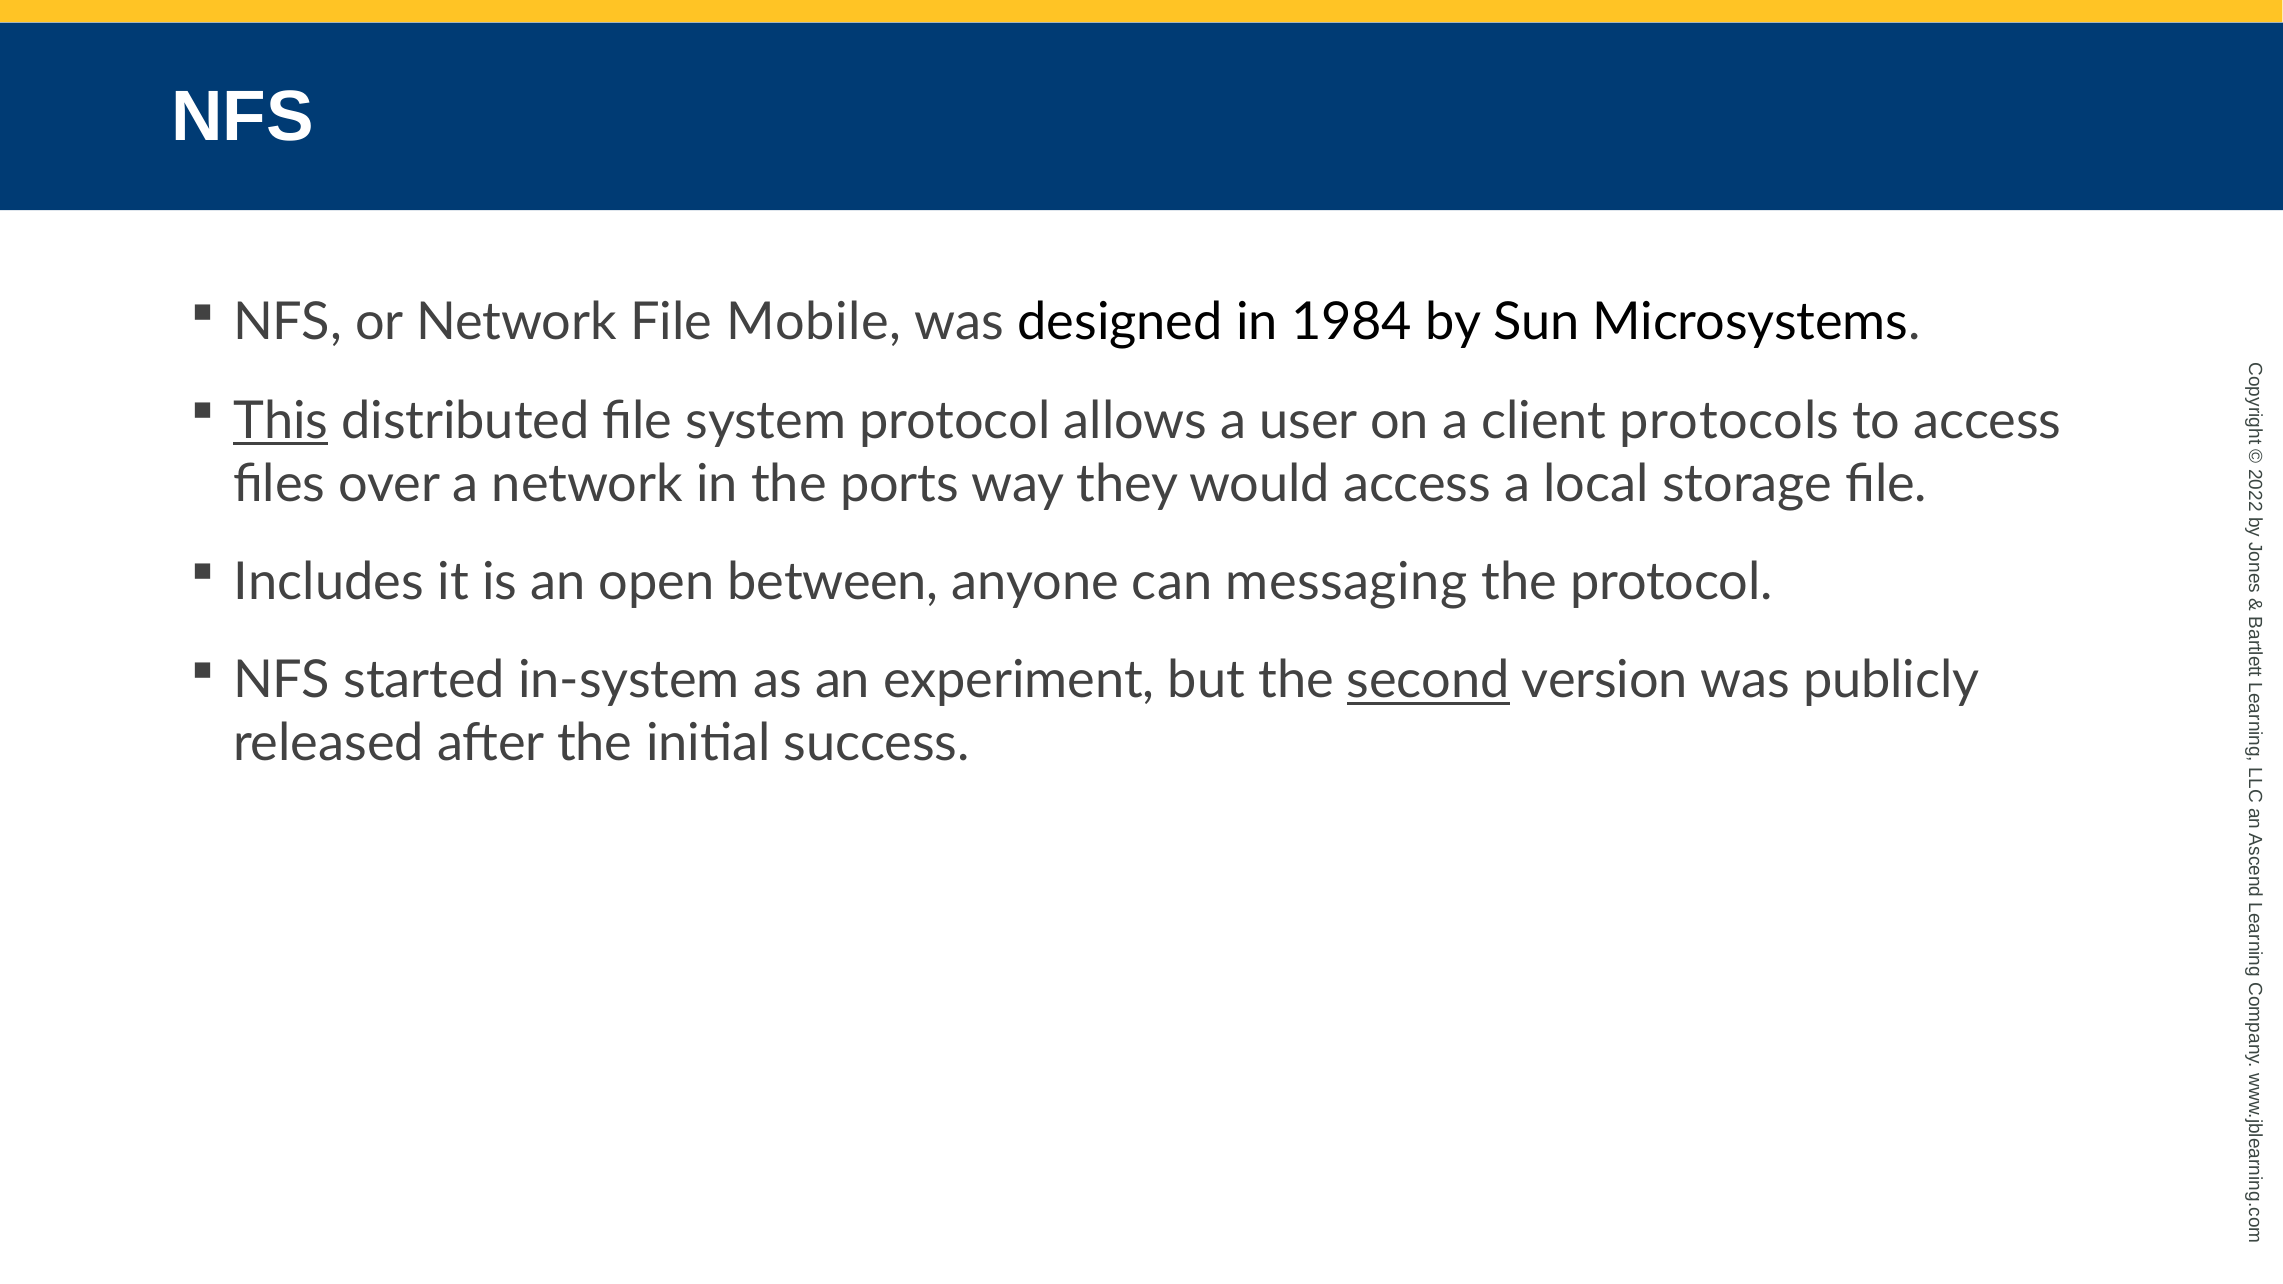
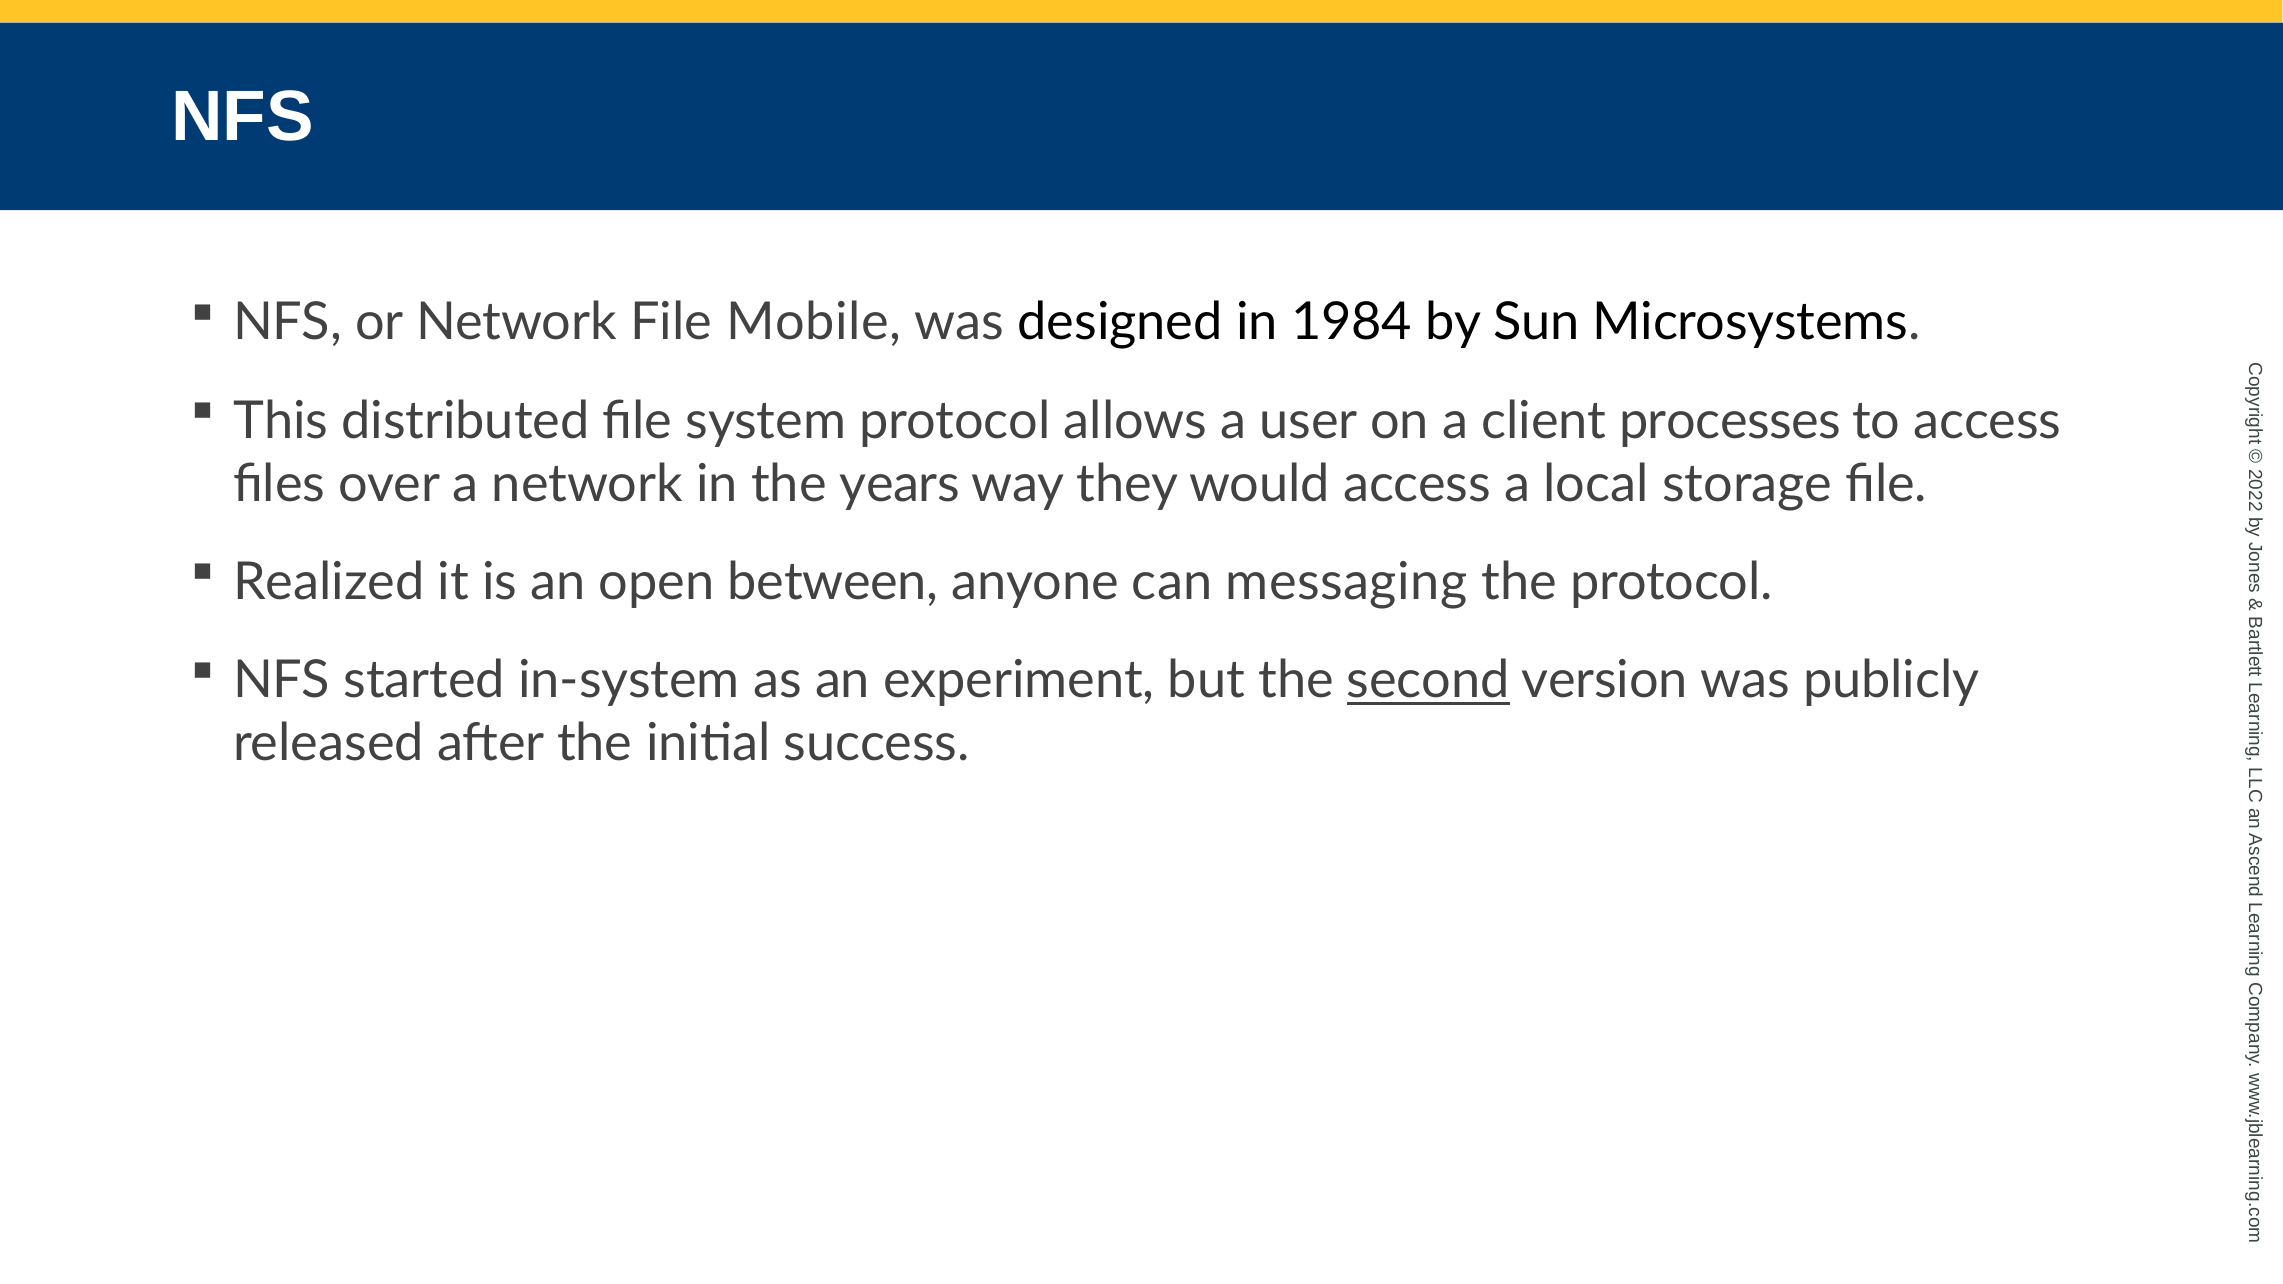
This underline: present -> none (281, 421)
protocols: protocols -> processes (1730, 421)
ports: ports -> years (900, 484)
Includes: Includes -> Realized (329, 582)
